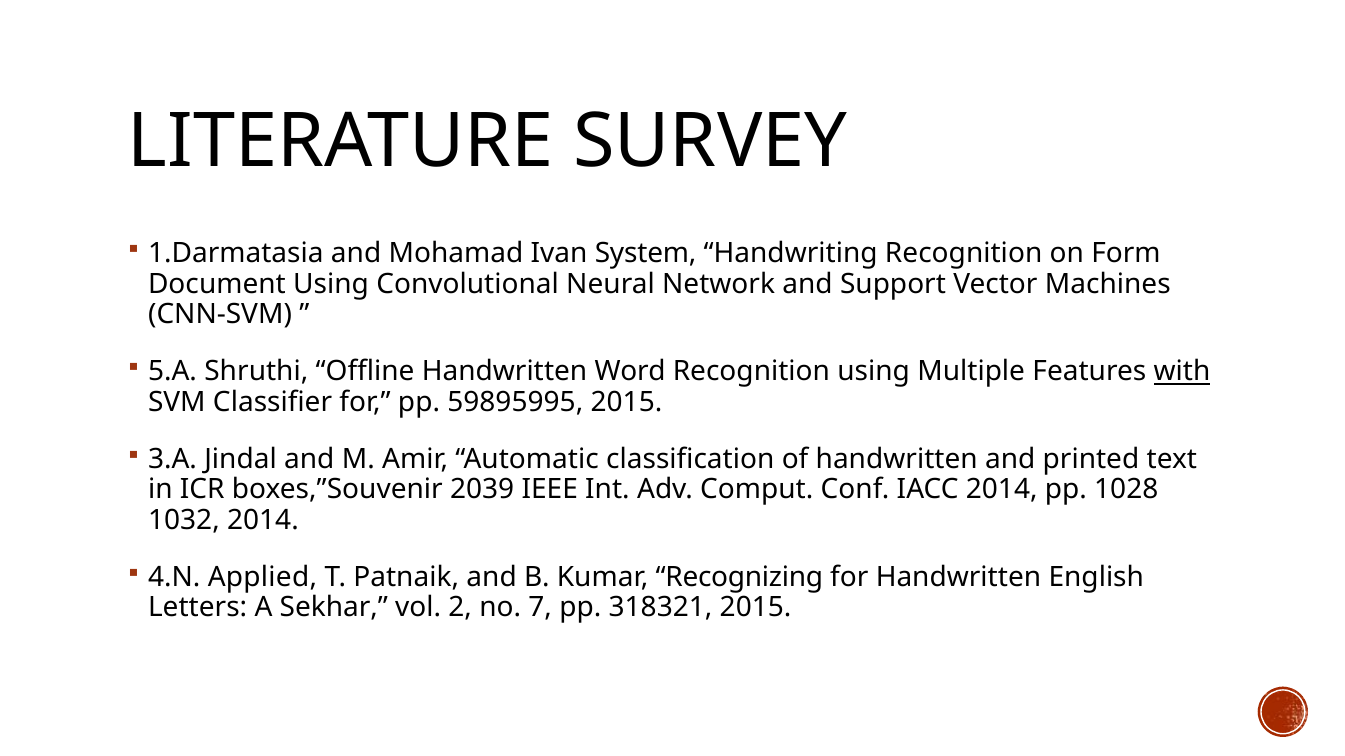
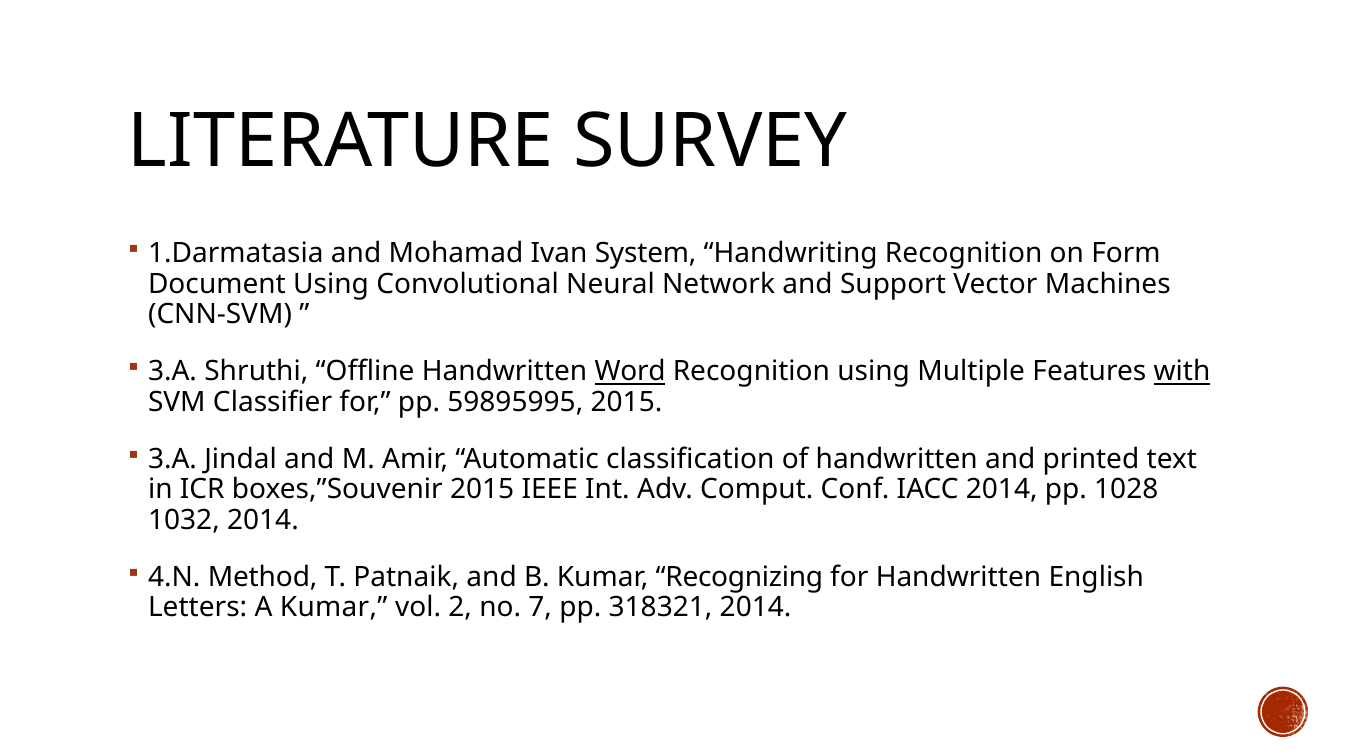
5.A: 5.A -> 3.A (173, 372)
Word underline: none -> present (630, 372)
boxes,”Souvenir 2039: 2039 -> 2015 (482, 490)
Applied: Applied -> Method (263, 578)
A Sekhar: Sekhar -> Kumar (334, 608)
318321 2015: 2015 -> 2014 (756, 608)
